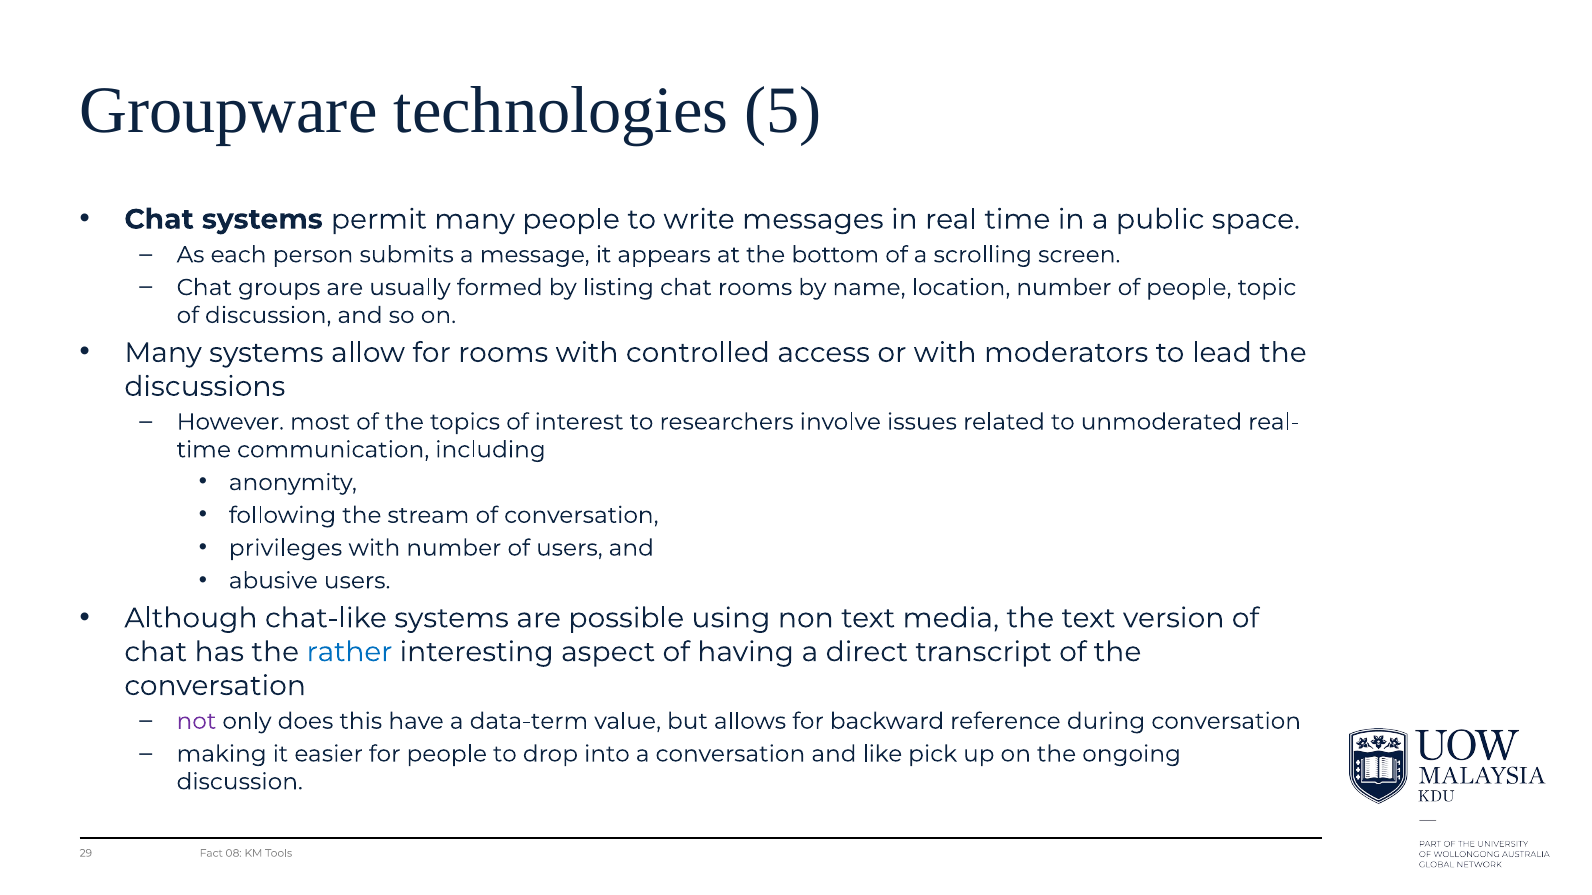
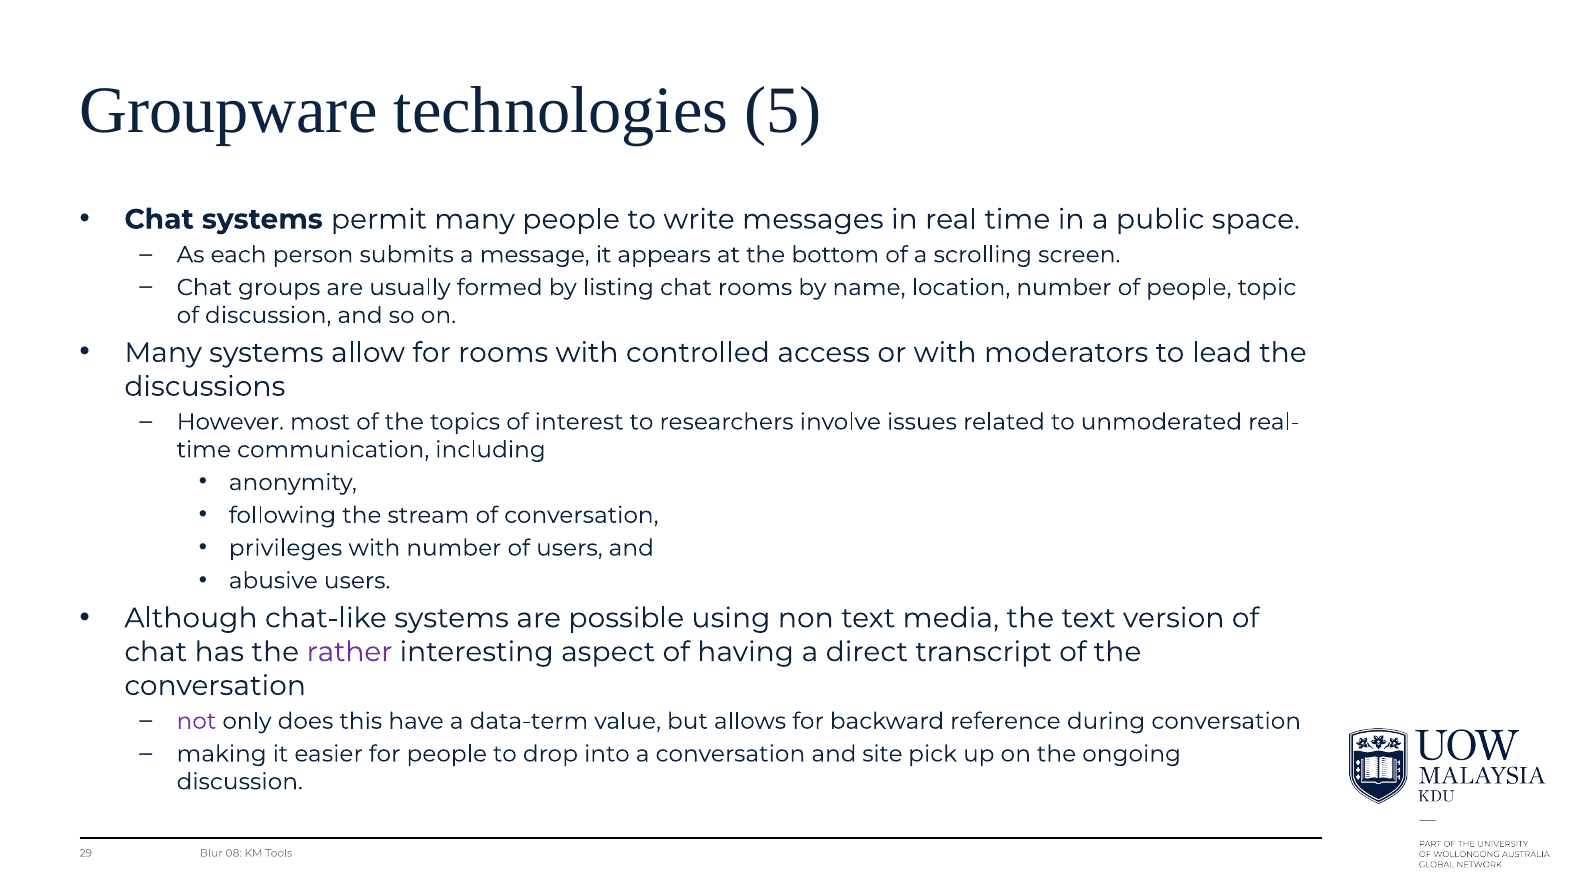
rather colour: blue -> purple (349, 652)
like: like -> site (882, 754)
Fact: Fact -> Blur (211, 854)
